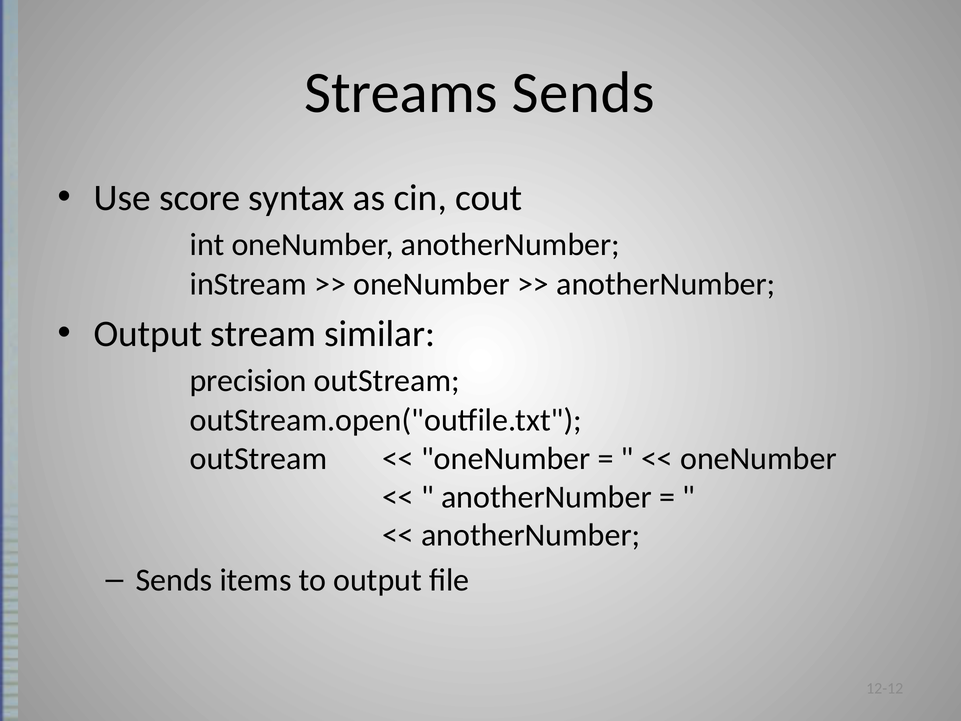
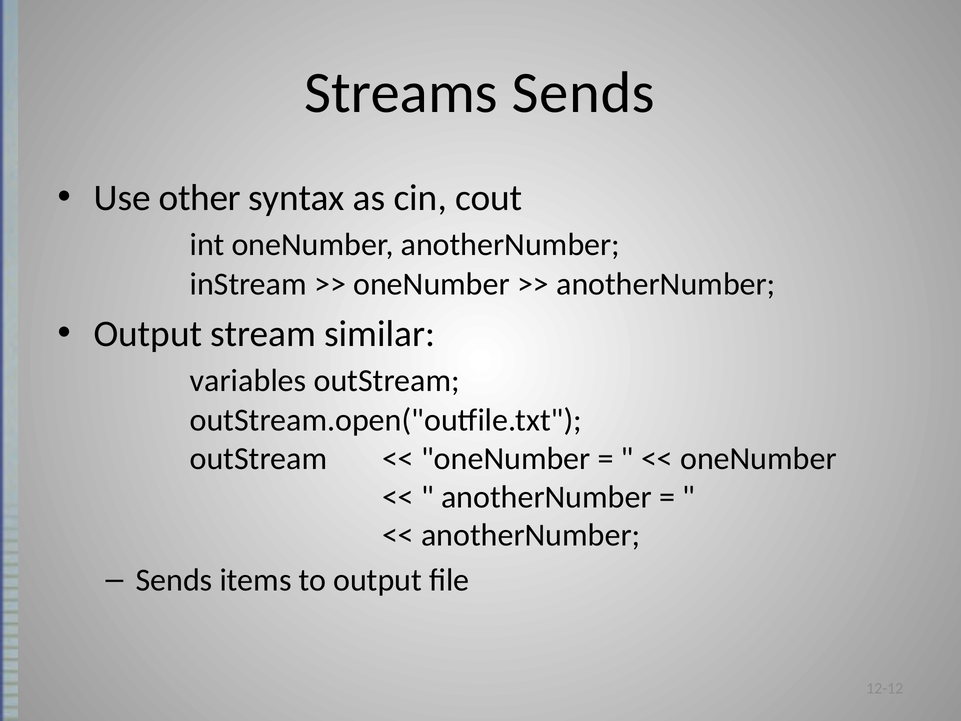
score: score -> other (200, 198)
precision: precision -> variables (248, 380)
